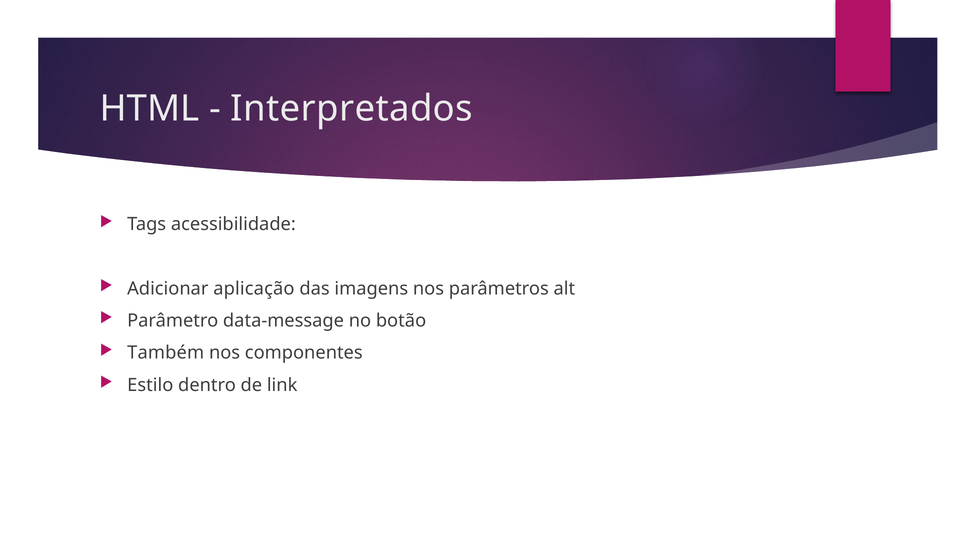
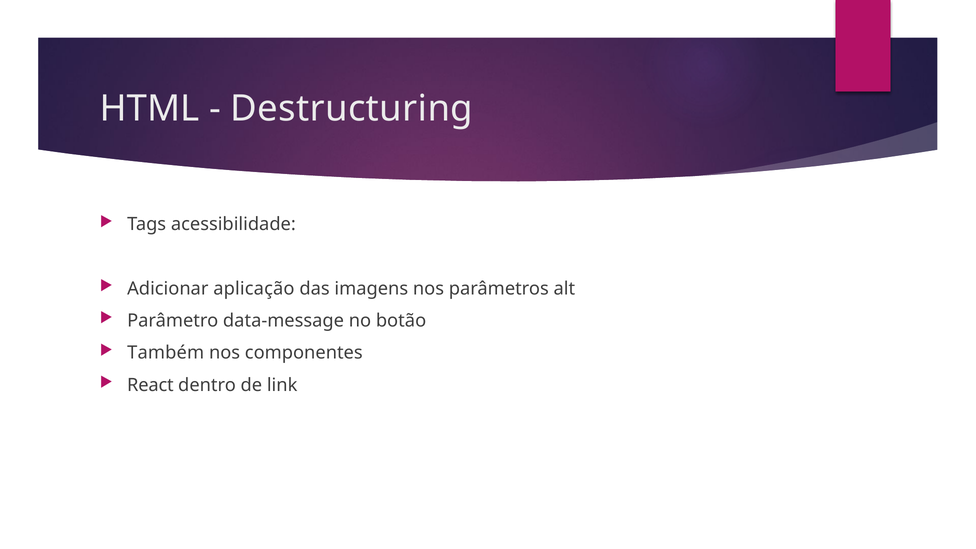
Interpretados: Interpretados -> Destructuring (352, 109)
Estilo: Estilo -> React (150, 385)
